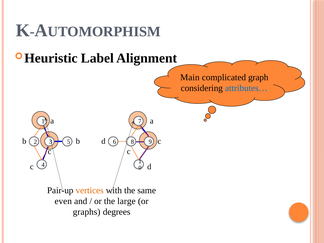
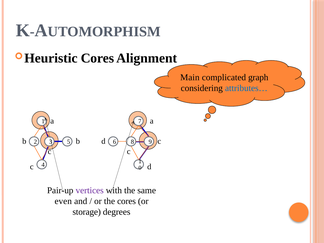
Heuristic Label: Label -> Cores (97, 58)
vertices colour: orange -> purple (90, 190)
the large: large -> cores (127, 201)
graphs: graphs -> storage (87, 212)
